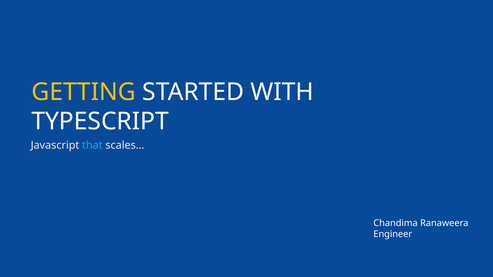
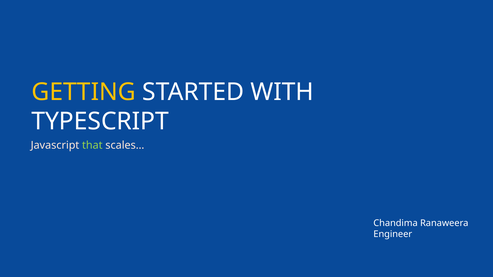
that colour: light blue -> light green (92, 146)
